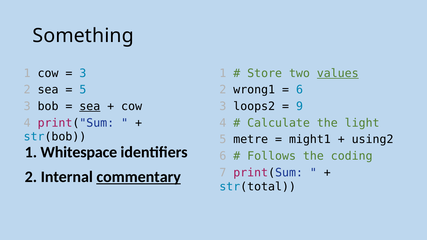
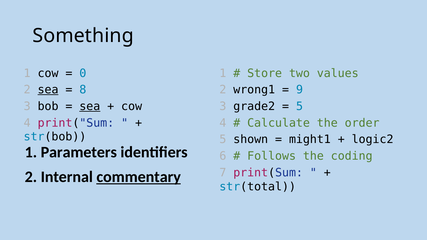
3: 3 -> 0 (83, 73)
values underline: present -> none (338, 73)
sea underline: none -> present (48, 90)
5: 5 -> 8 (83, 90)
6: 6 -> 9 (299, 90)
loops2: loops2 -> grade2 (254, 106)
9: 9 -> 5 (299, 106)
light: light -> order (362, 123)
metre: metre -> shown (251, 140)
using2: using2 -> logic2 (373, 140)
Whitespace: Whitespace -> Parameters (79, 152)
